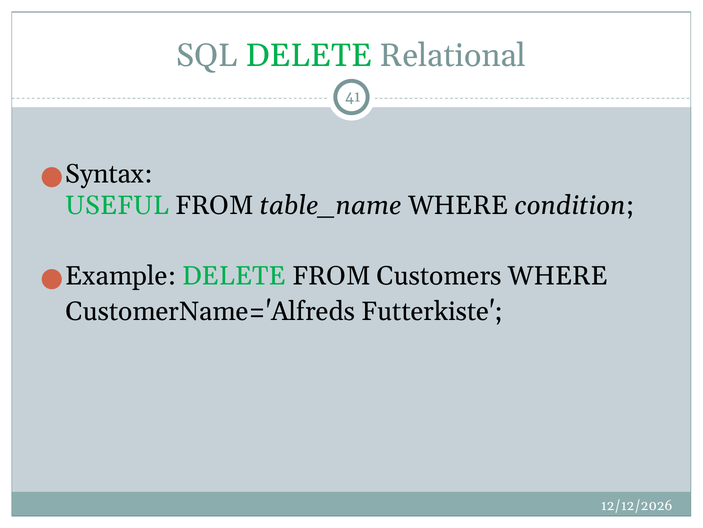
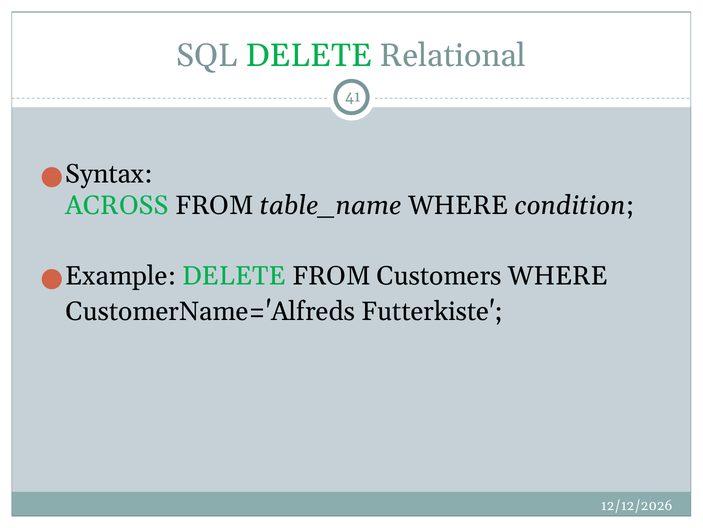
USEFUL: USEFUL -> ACROSS (117, 205)
